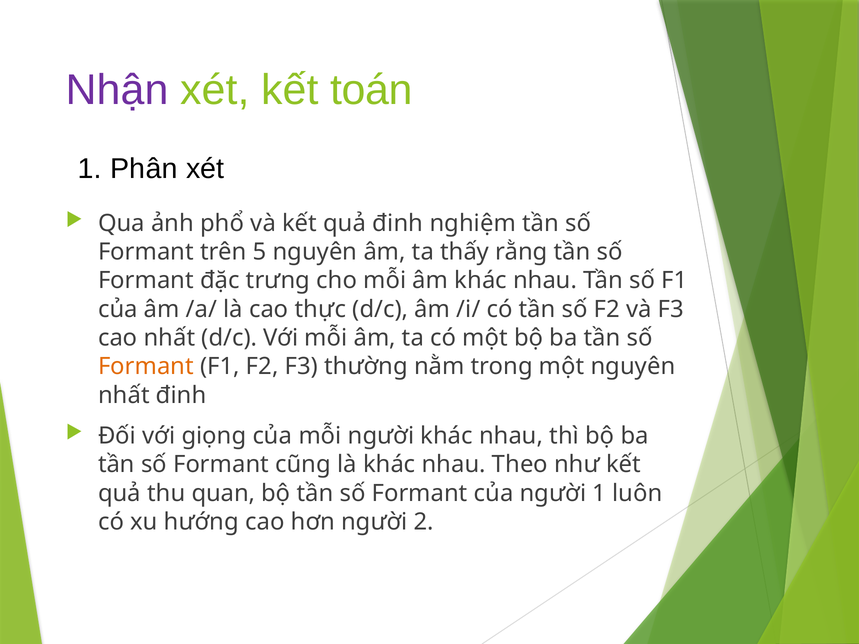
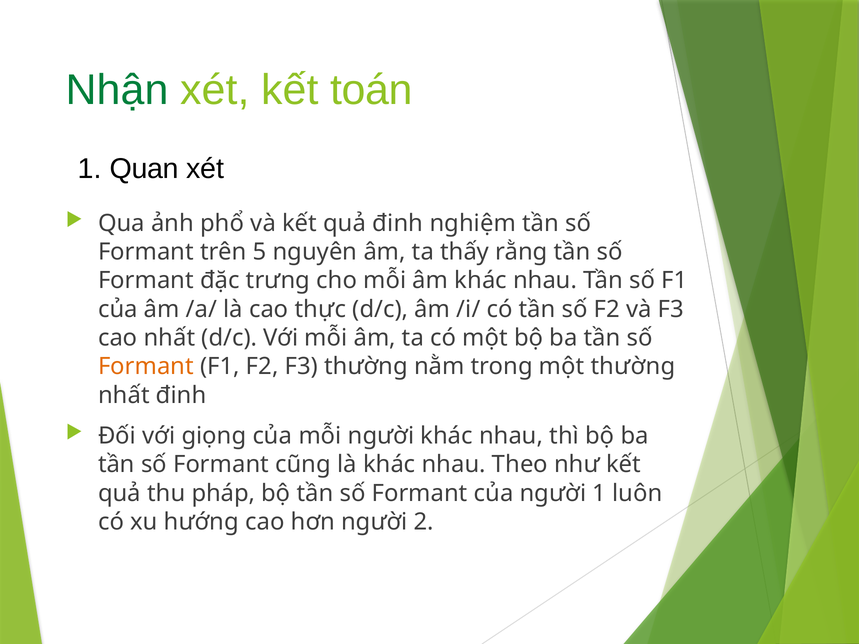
Nhận colour: purple -> green (117, 90)
Phân: Phân -> Quan (144, 169)
một nguyên: nguyên -> thường (633, 367)
quan: quan -> pháp (223, 493)
